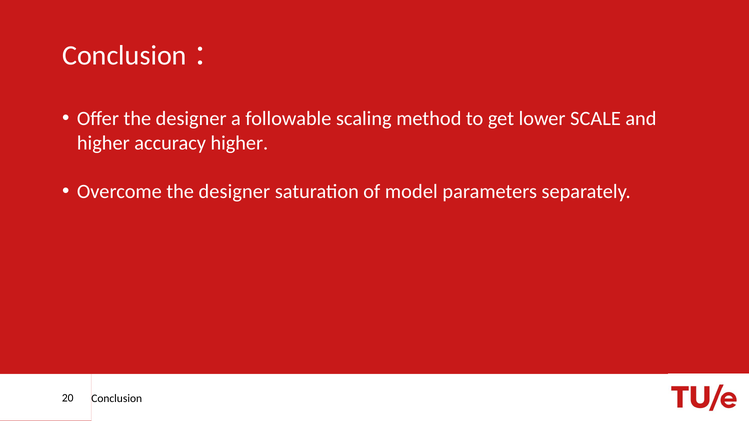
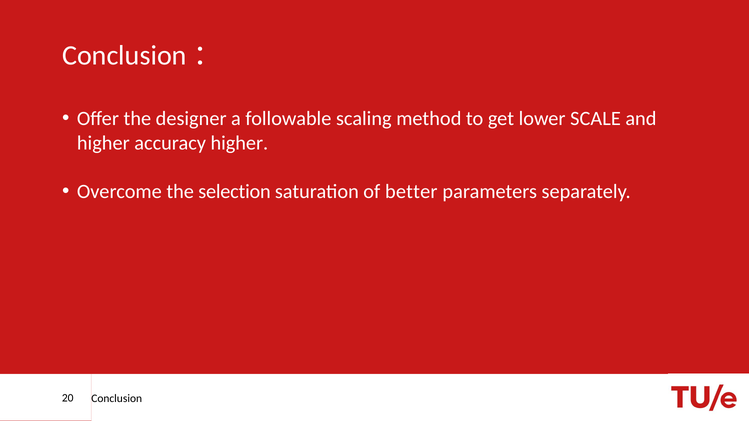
Overcome the designer: designer -> selection (235, 192)
model: model -> better (411, 192)
